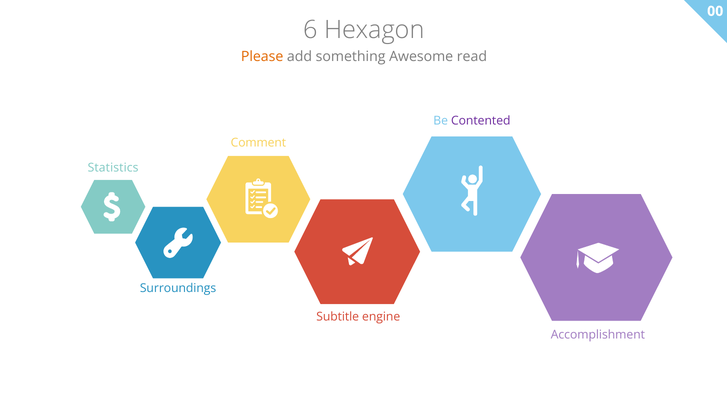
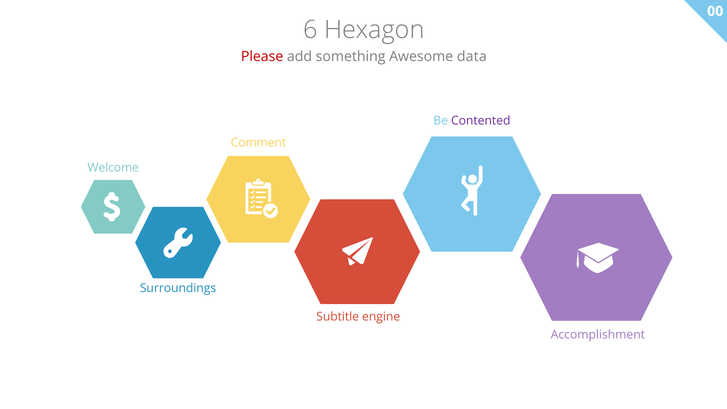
Please colour: orange -> red (262, 57)
read: read -> data (472, 57)
Statistics: Statistics -> Welcome (113, 167)
